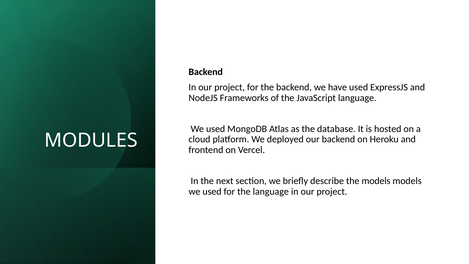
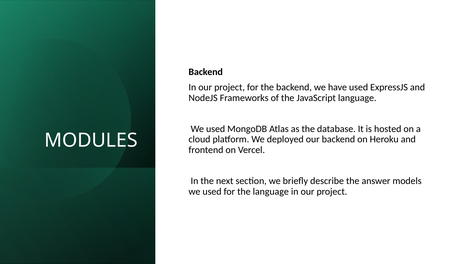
the models: models -> answer (376, 181)
